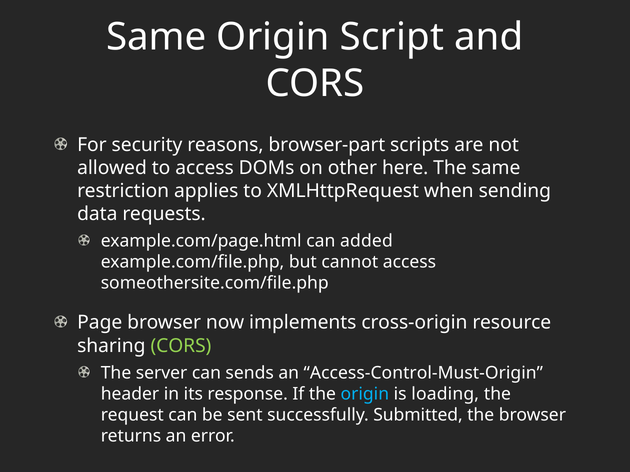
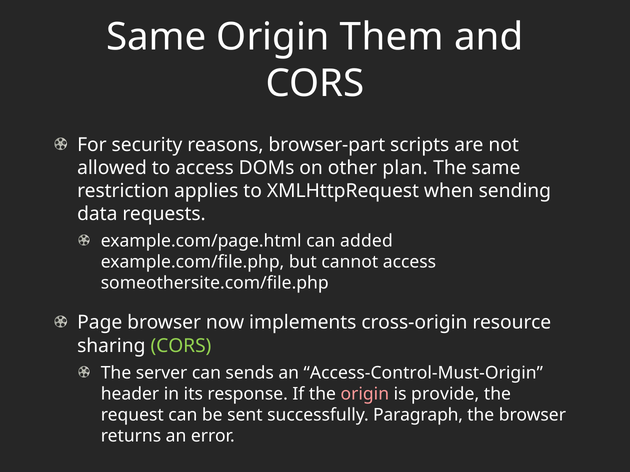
Script: Script -> Them (392, 37)
here: here -> plan (405, 168)
origin colour: light blue -> pink (365, 394)
loading: loading -> provide (445, 394)
Submitted: Submitted -> Paragraph (418, 415)
